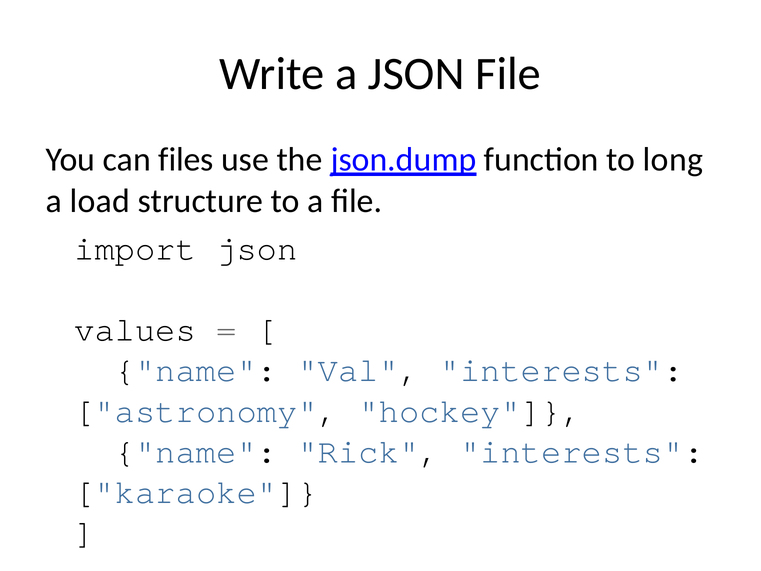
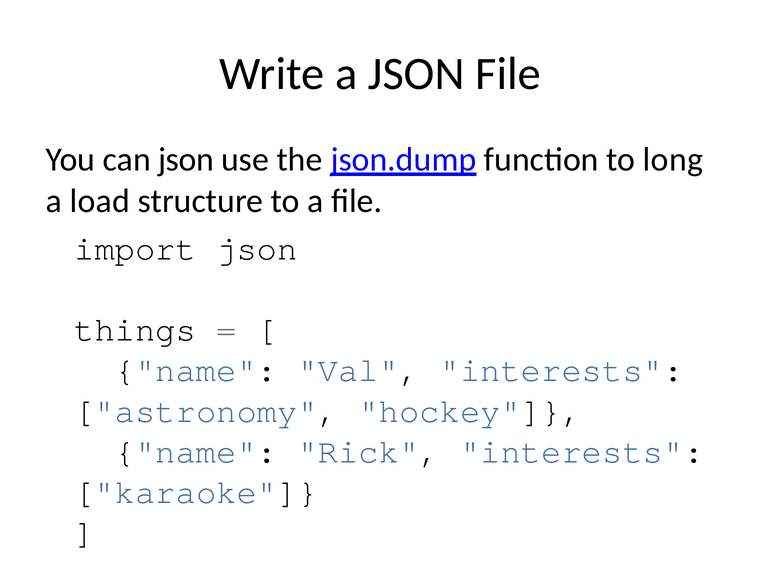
can files: files -> json (186, 160)
values: values -> things (135, 330)
